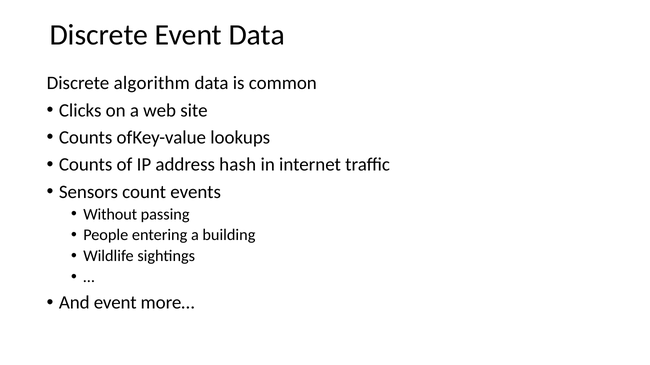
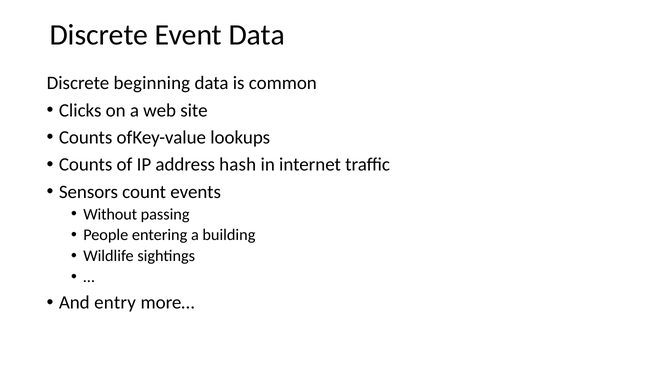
algorithm: algorithm -> beginning (152, 83)
And event: event -> entry (115, 303)
